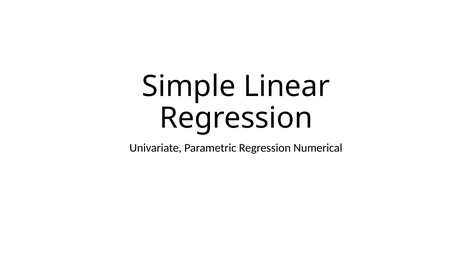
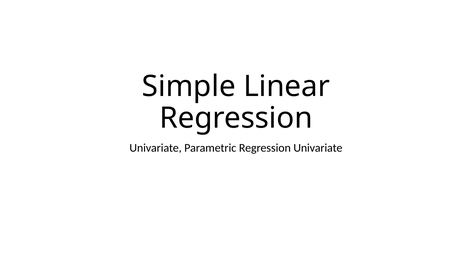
Parametric Regression Numerical: Numerical -> Univariate (318, 148)
